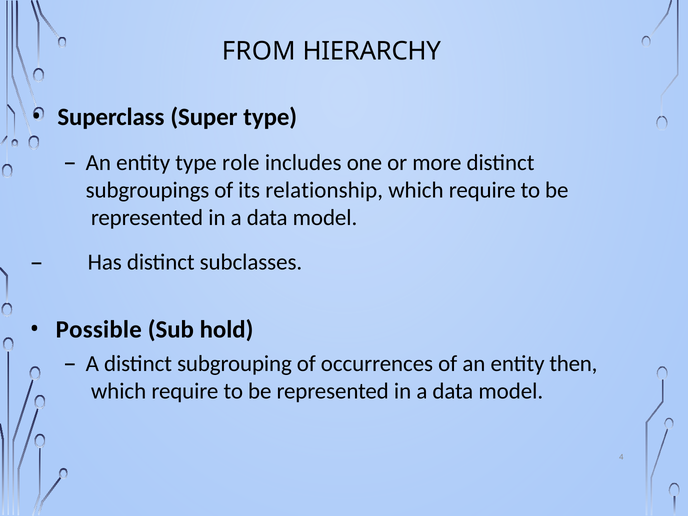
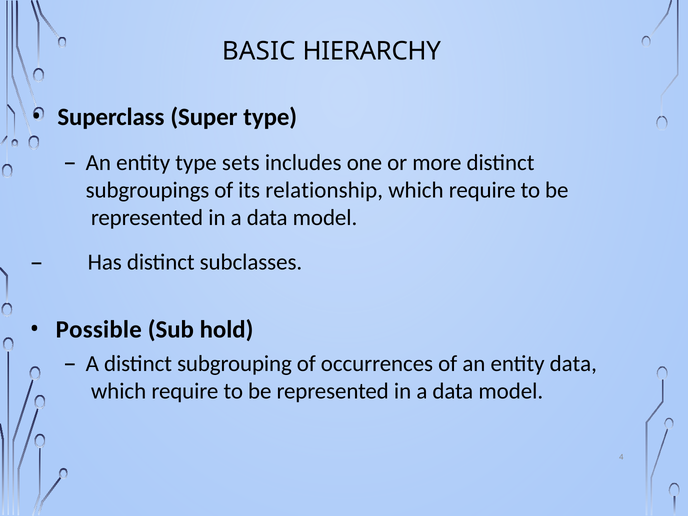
FROM: FROM -> BASIC (259, 51)
role: role -> sets (241, 163)
entity then: then -> data (573, 364)
